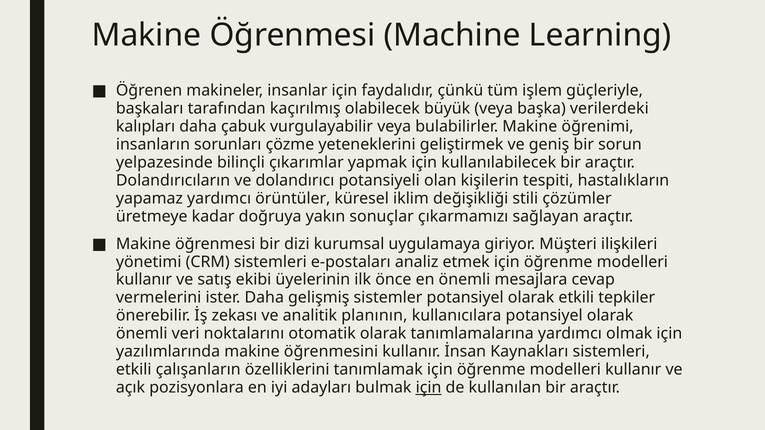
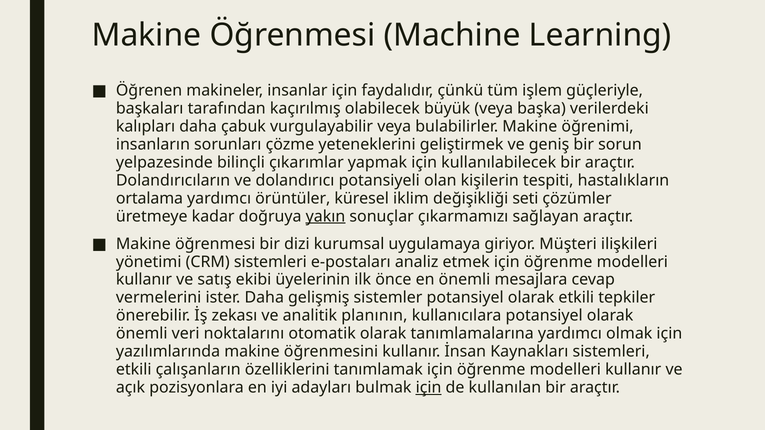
yapamaz: yapamaz -> ortalama (149, 198)
stili: stili -> seti (525, 198)
yakın underline: none -> present (325, 216)
